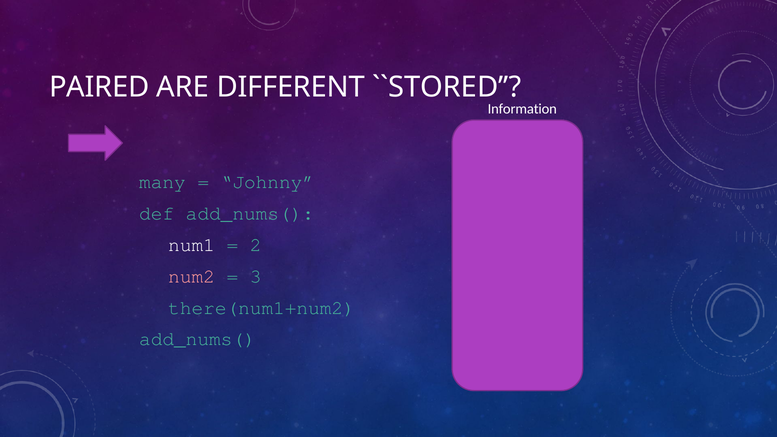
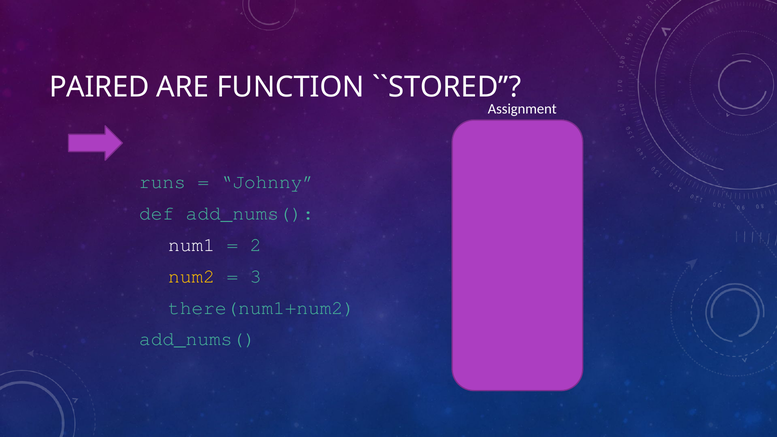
DIFFERENT: DIFFERENT -> FUNCTION (291, 87)
Information: Information -> Assignment (522, 109)
many: many -> runs (162, 182)
num2 colour: pink -> yellow (192, 276)
